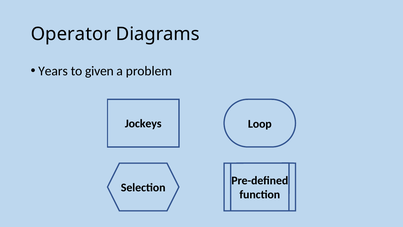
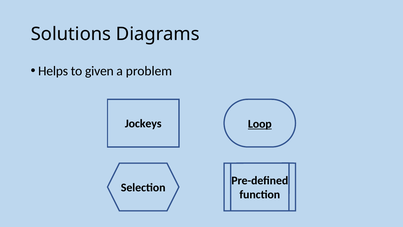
Operator: Operator -> Solutions (71, 34)
Years: Years -> Helps (53, 71)
Loop underline: none -> present (260, 124)
